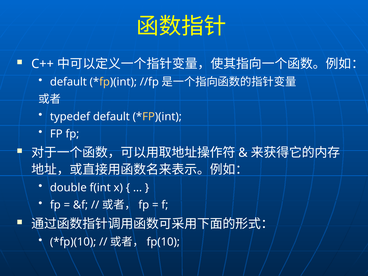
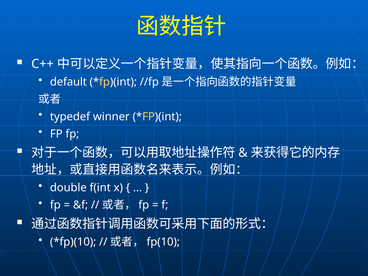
typedef default: default -> winner (111, 117)
